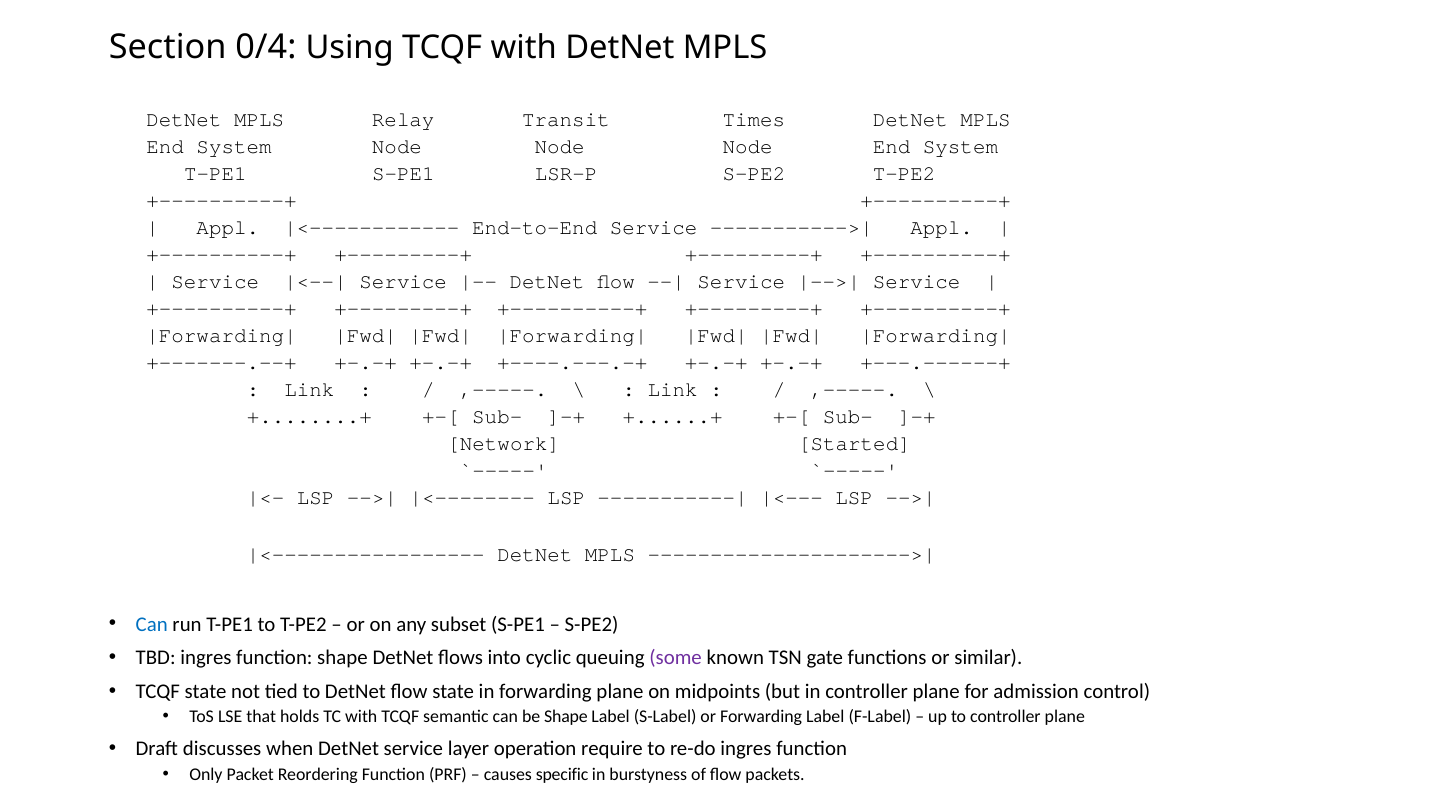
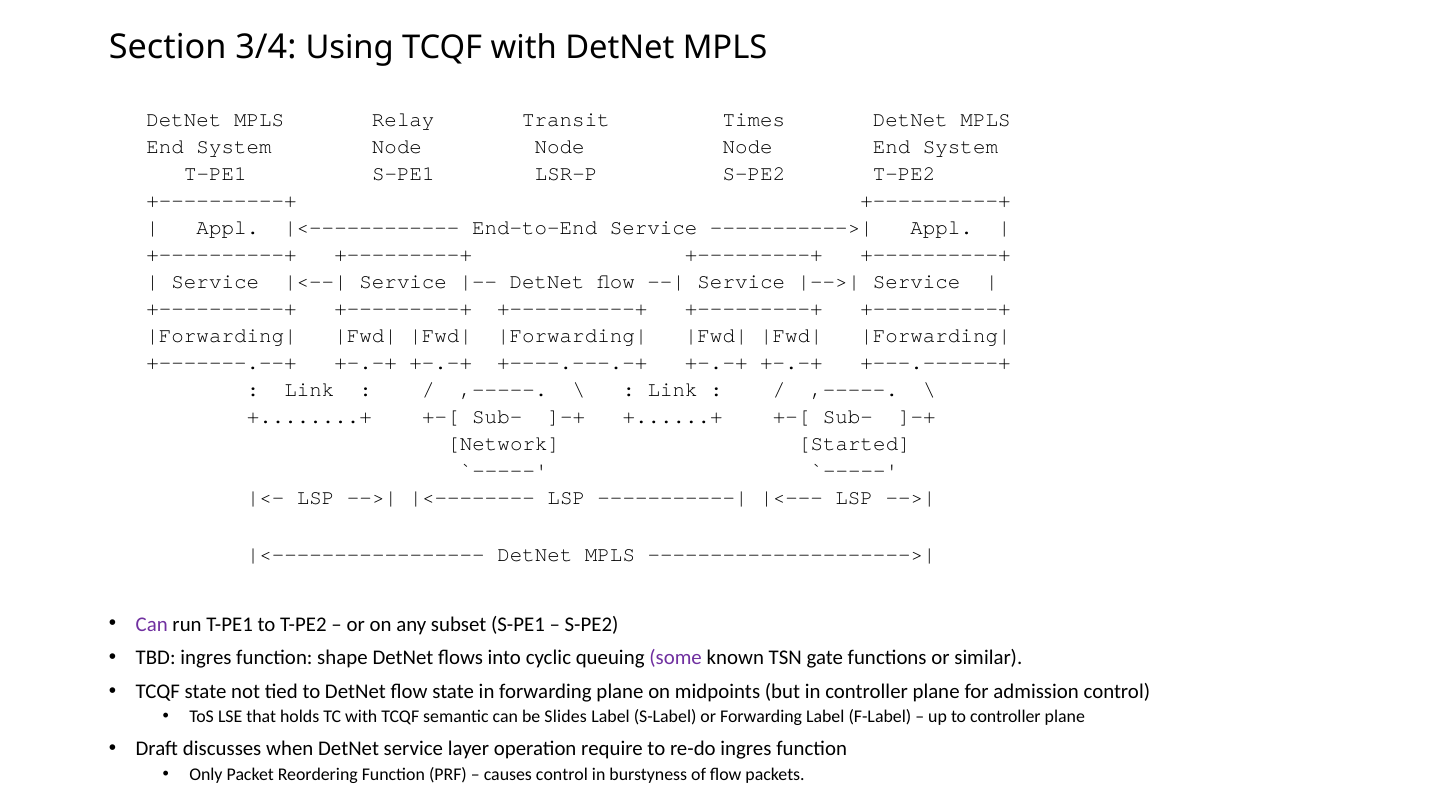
0/4: 0/4 -> 3/4 (266, 47)
Can colour: blue -> purple (152, 624)
be Shape: Shape -> Slides (566, 717)
causes specific: specific -> control (562, 774)
